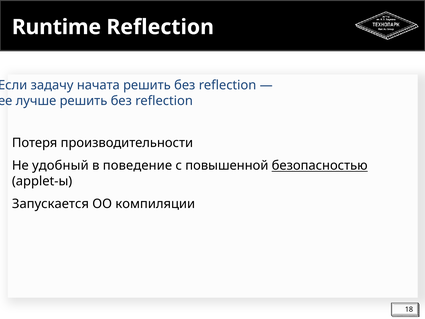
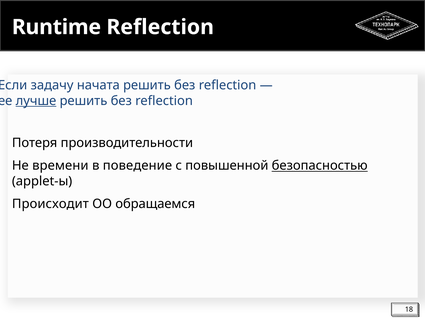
лучше underline: none -> present (36, 101)
удобный: удобный -> времени (60, 166)
Запускается: Запускается -> Происходит (50, 204)
компиляции: компиляции -> обращаемся (155, 204)
